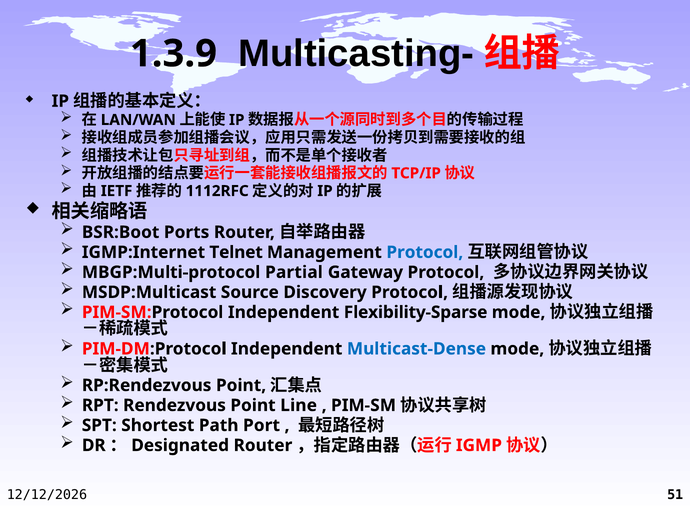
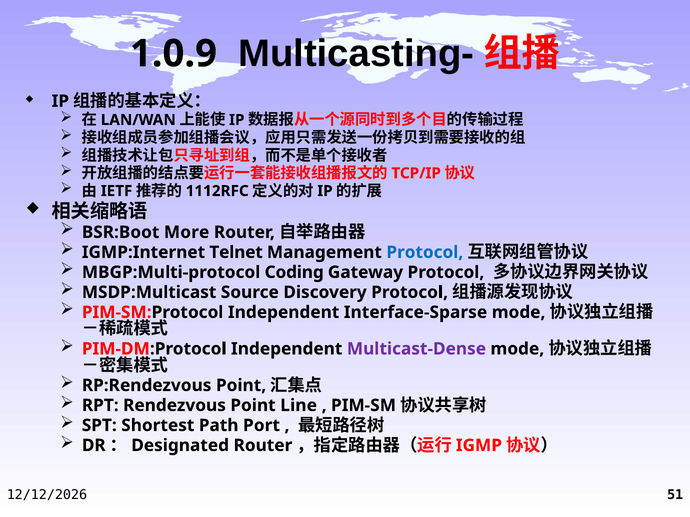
1.3.9: 1.3.9 -> 1.0.9 (173, 54)
Ports: Ports -> More (187, 232)
Partial: Partial -> Coding (294, 273)
Flexibility-Sparse: Flexibility-Sparse -> Interface-Sparse (415, 313)
Multicast-Dense colour: blue -> purple (416, 349)
